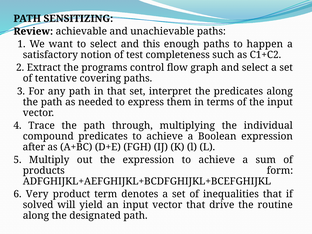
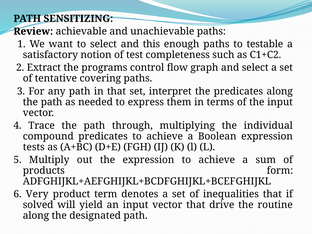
happen: happen -> testable (265, 44)
after: after -> tests (34, 147)
